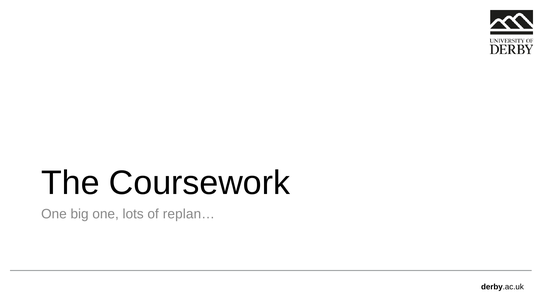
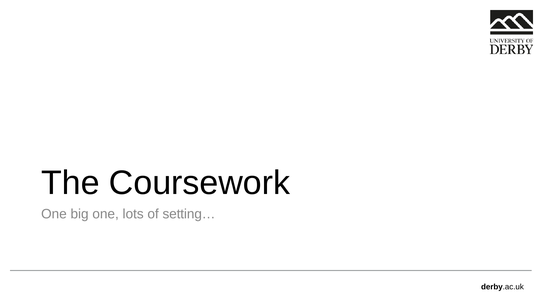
replan…: replan… -> setting… (189, 214)
